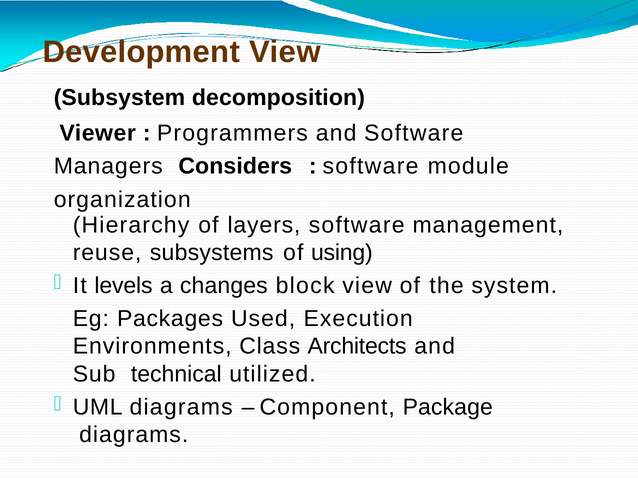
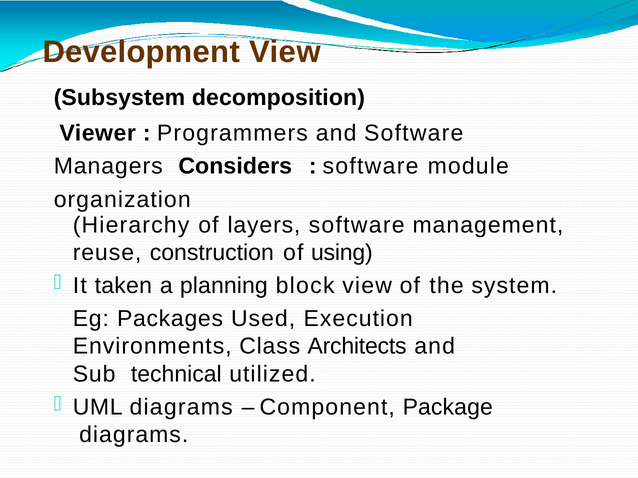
subsystems: subsystems -> construction (212, 253)
levels: levels -> taken (123, 286)
changes: changes -> planning (224, 286)
